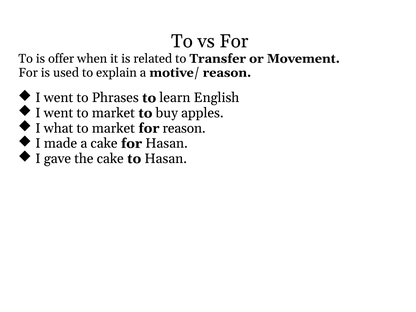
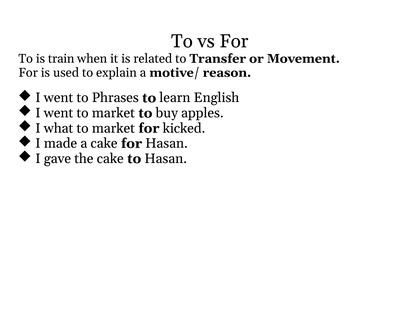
offer: offer -> train (61, 59)
for reason: reason -> kicked (184, 128)
